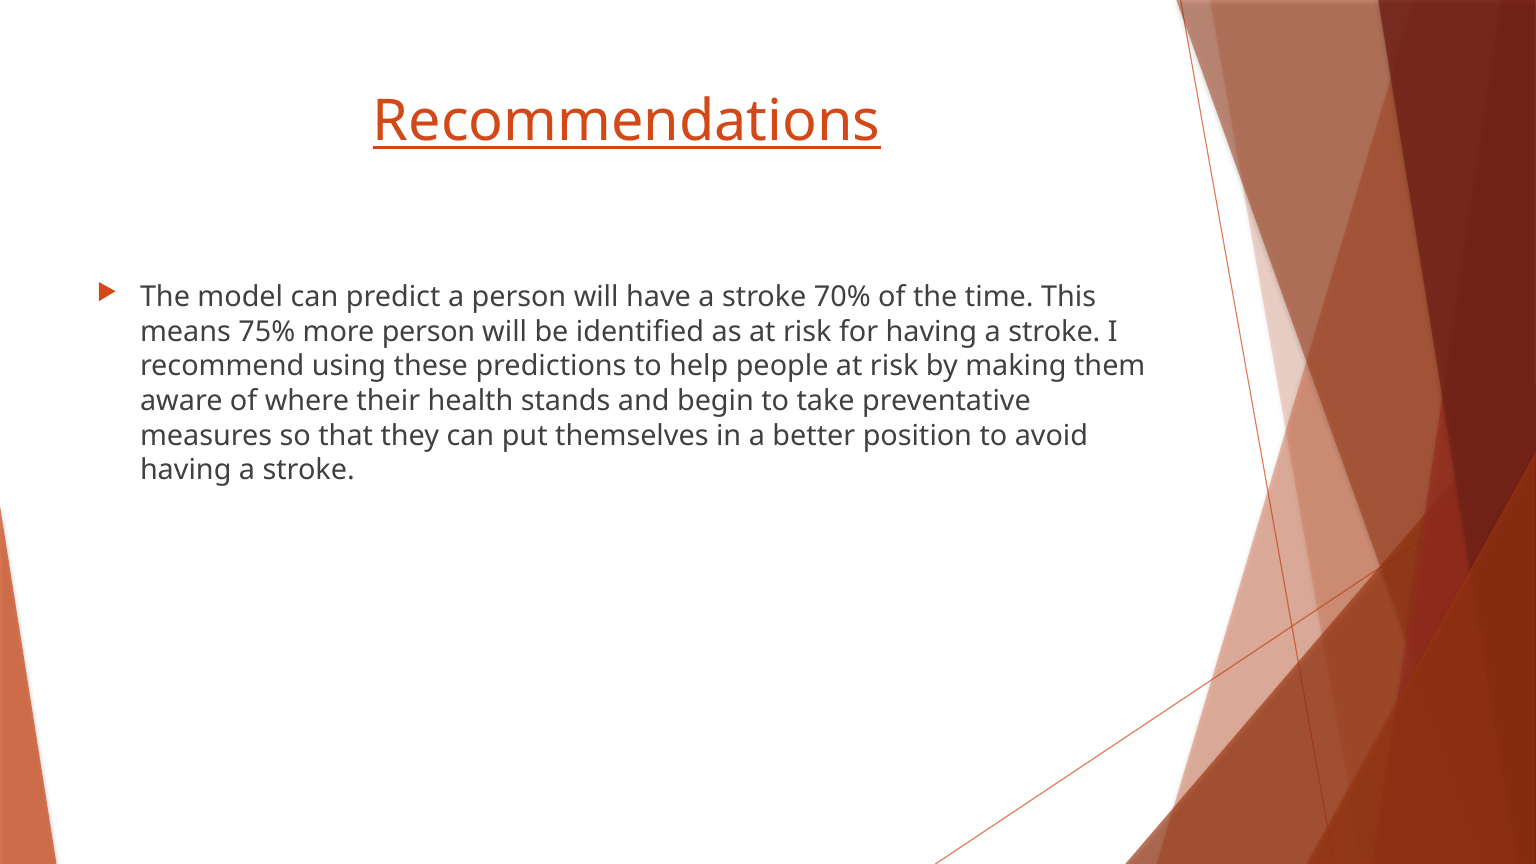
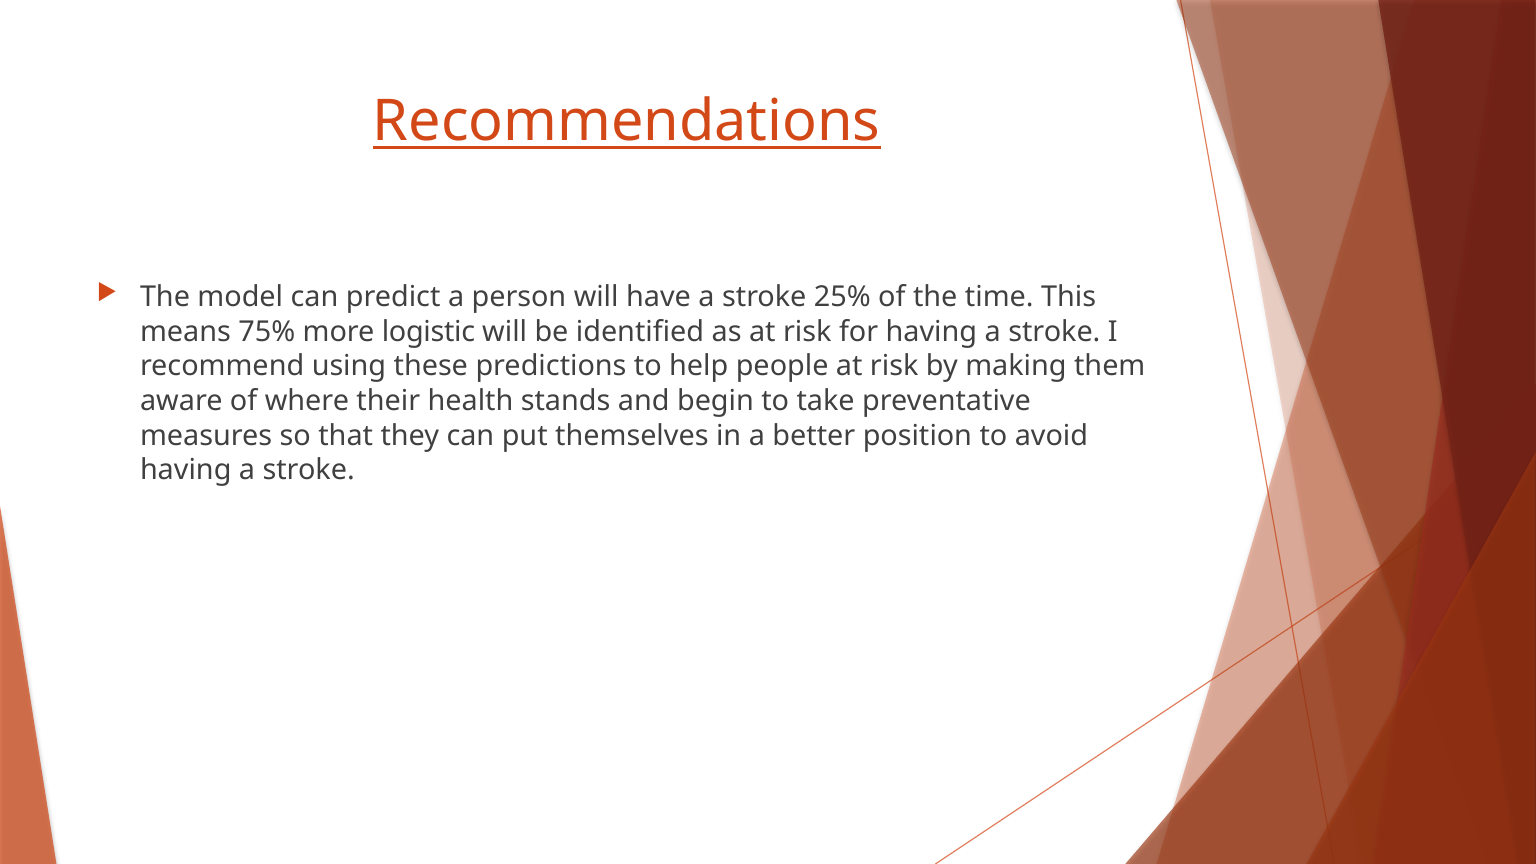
70%: 70% -> 25% (842, 297)
more person: person -> logistic (428, 332)
